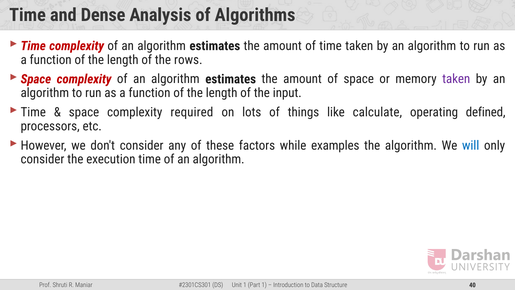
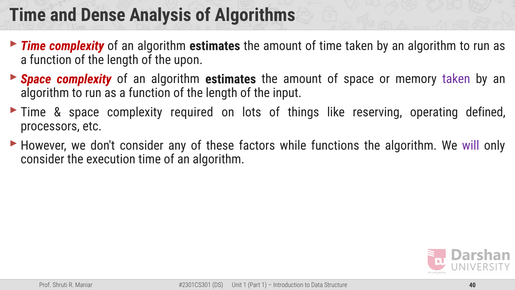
rows: rows -> upon (188, 60)
calculate: calculate -> reserving (377, 112)
examples: examples -> functions (335, 145)
will colour: blue -> purple (471, 145)
